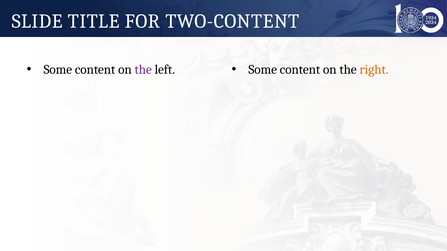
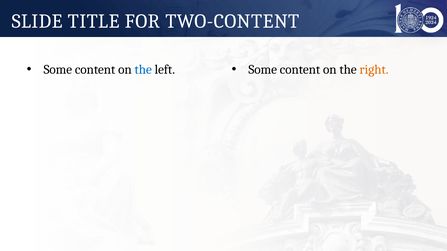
the colour: purple -> blue (143, 70)
